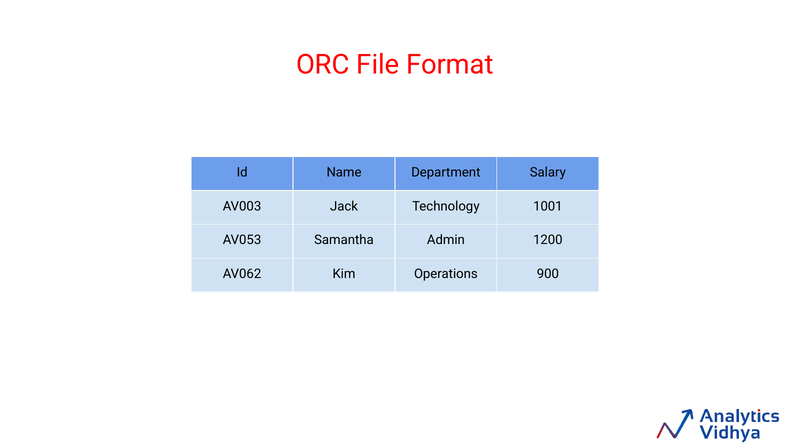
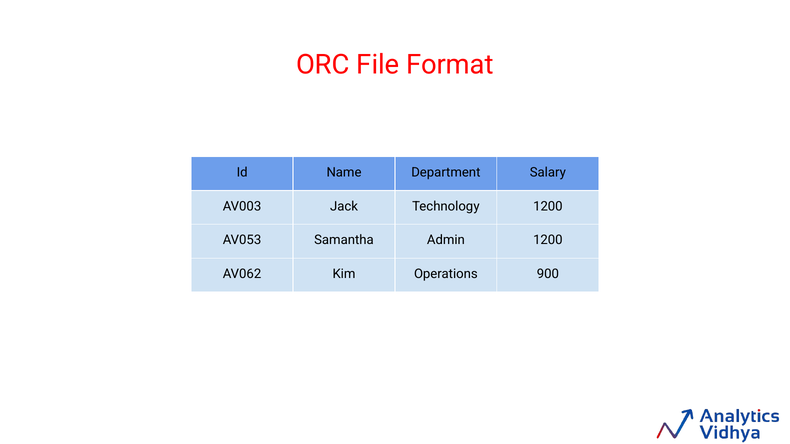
Technology 1001: 1001 -> 1200 (548, 206)
